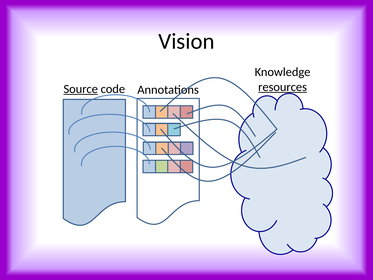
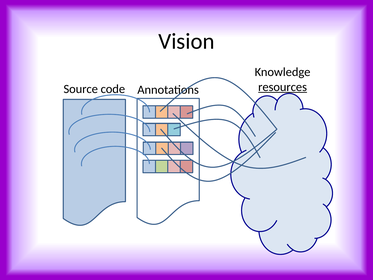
Source underline: present -> none (81, 89)
